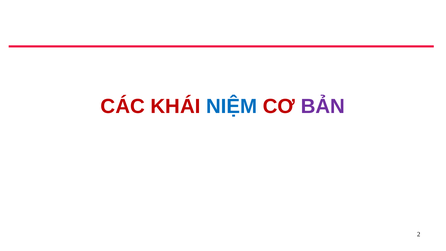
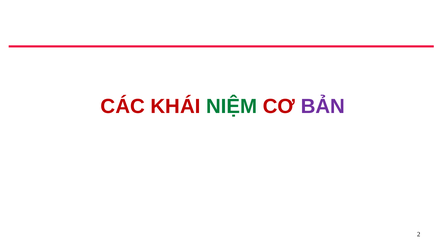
NIỆM colour: blue -> green (232, 106)
